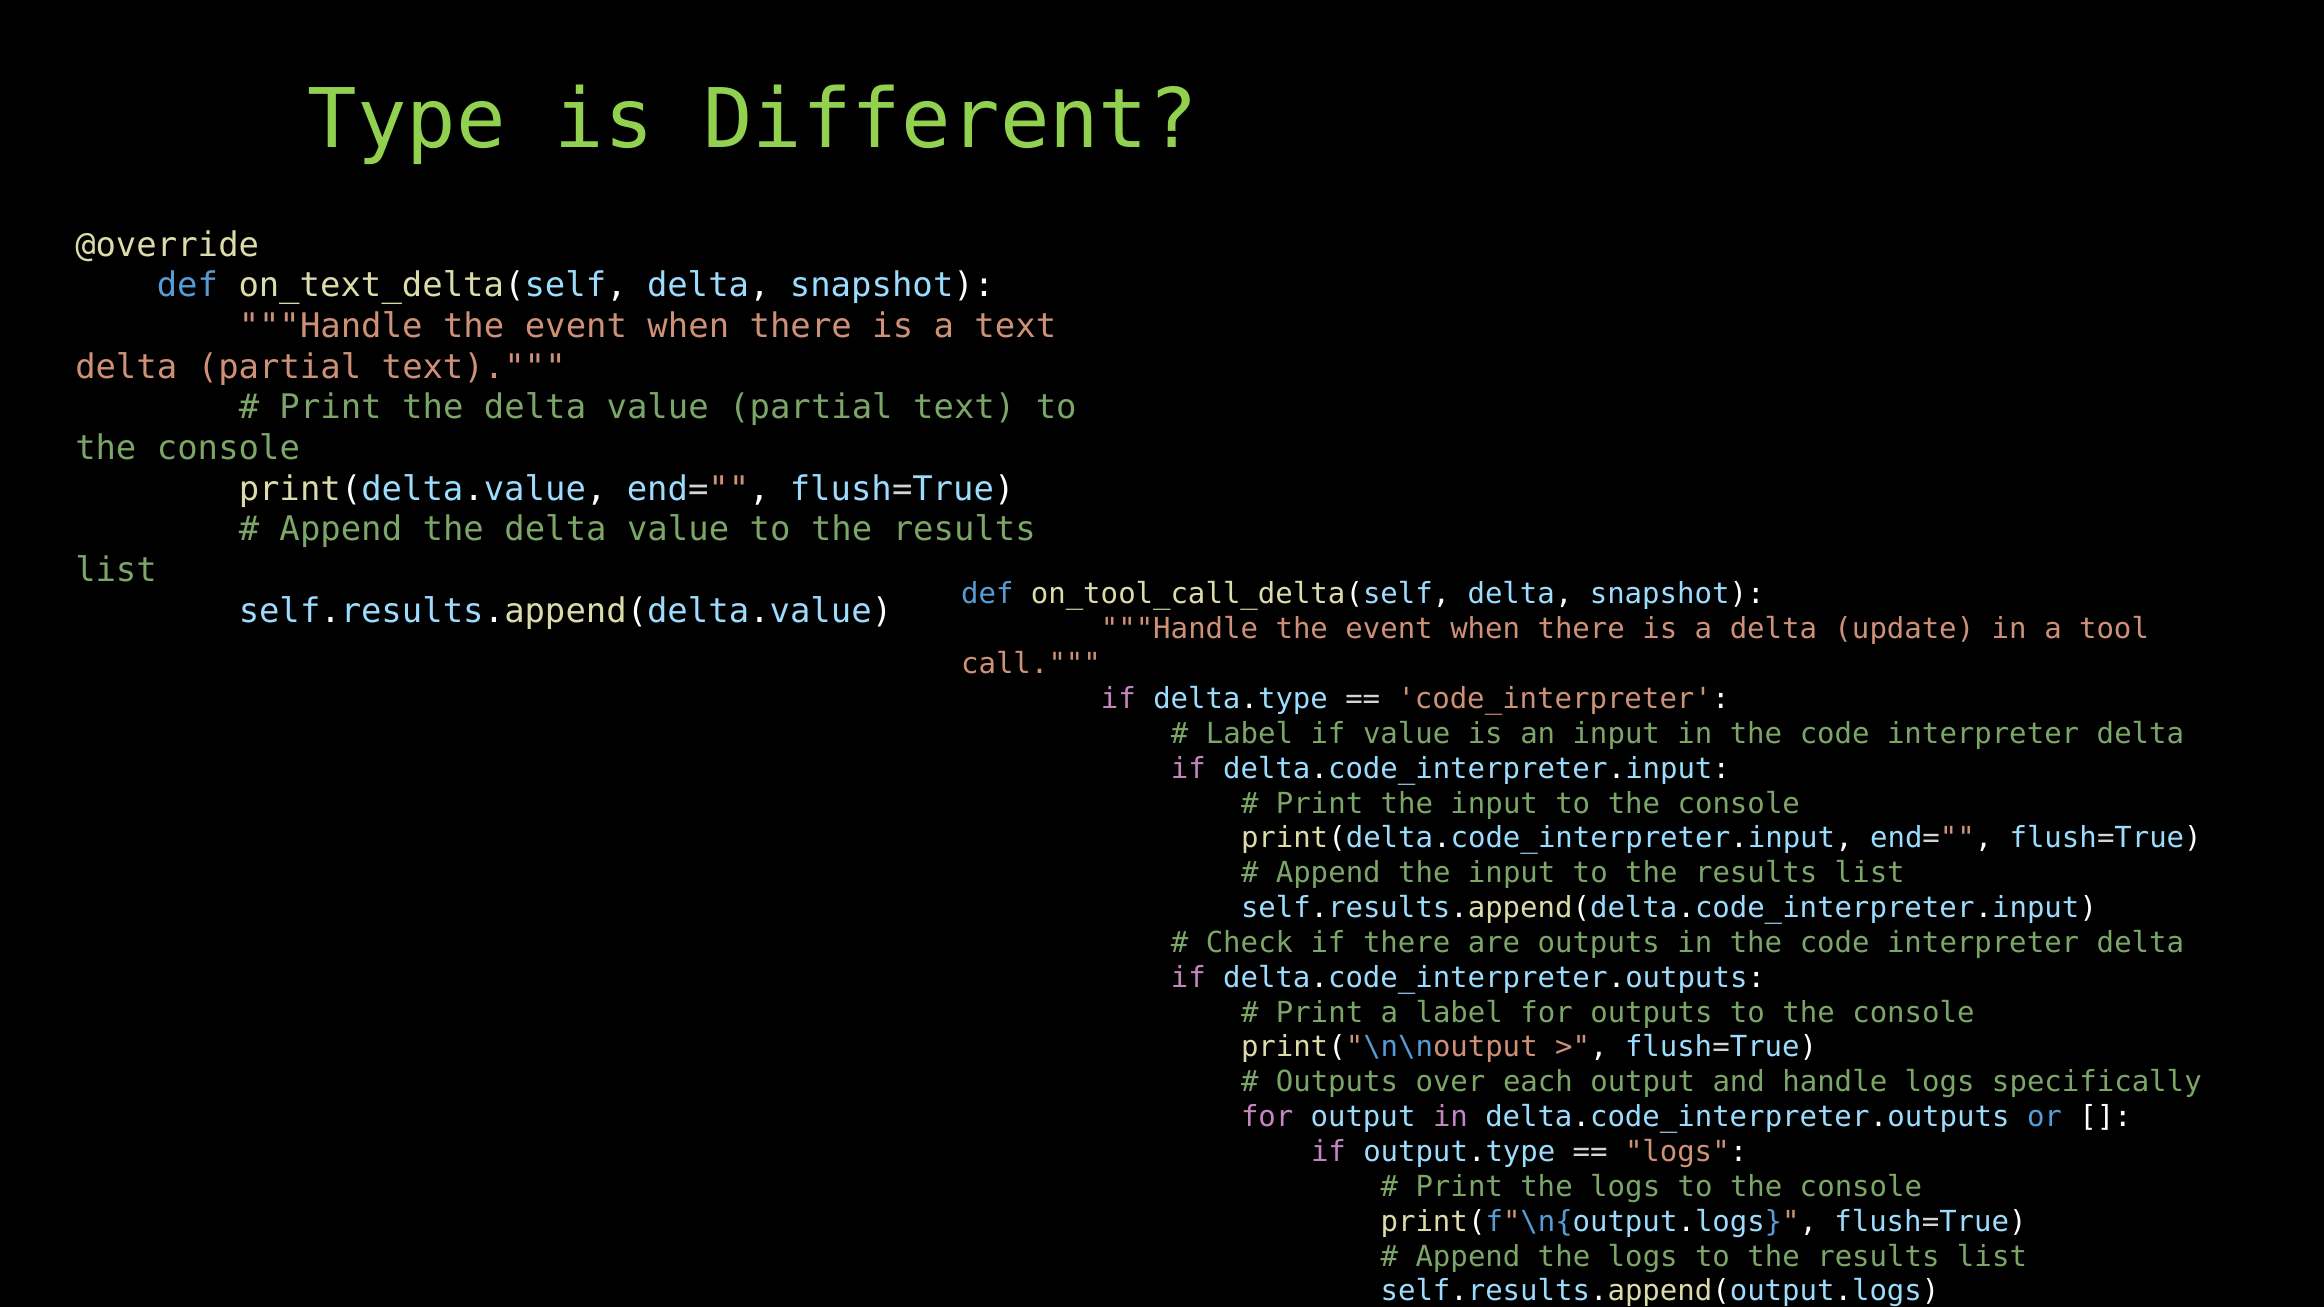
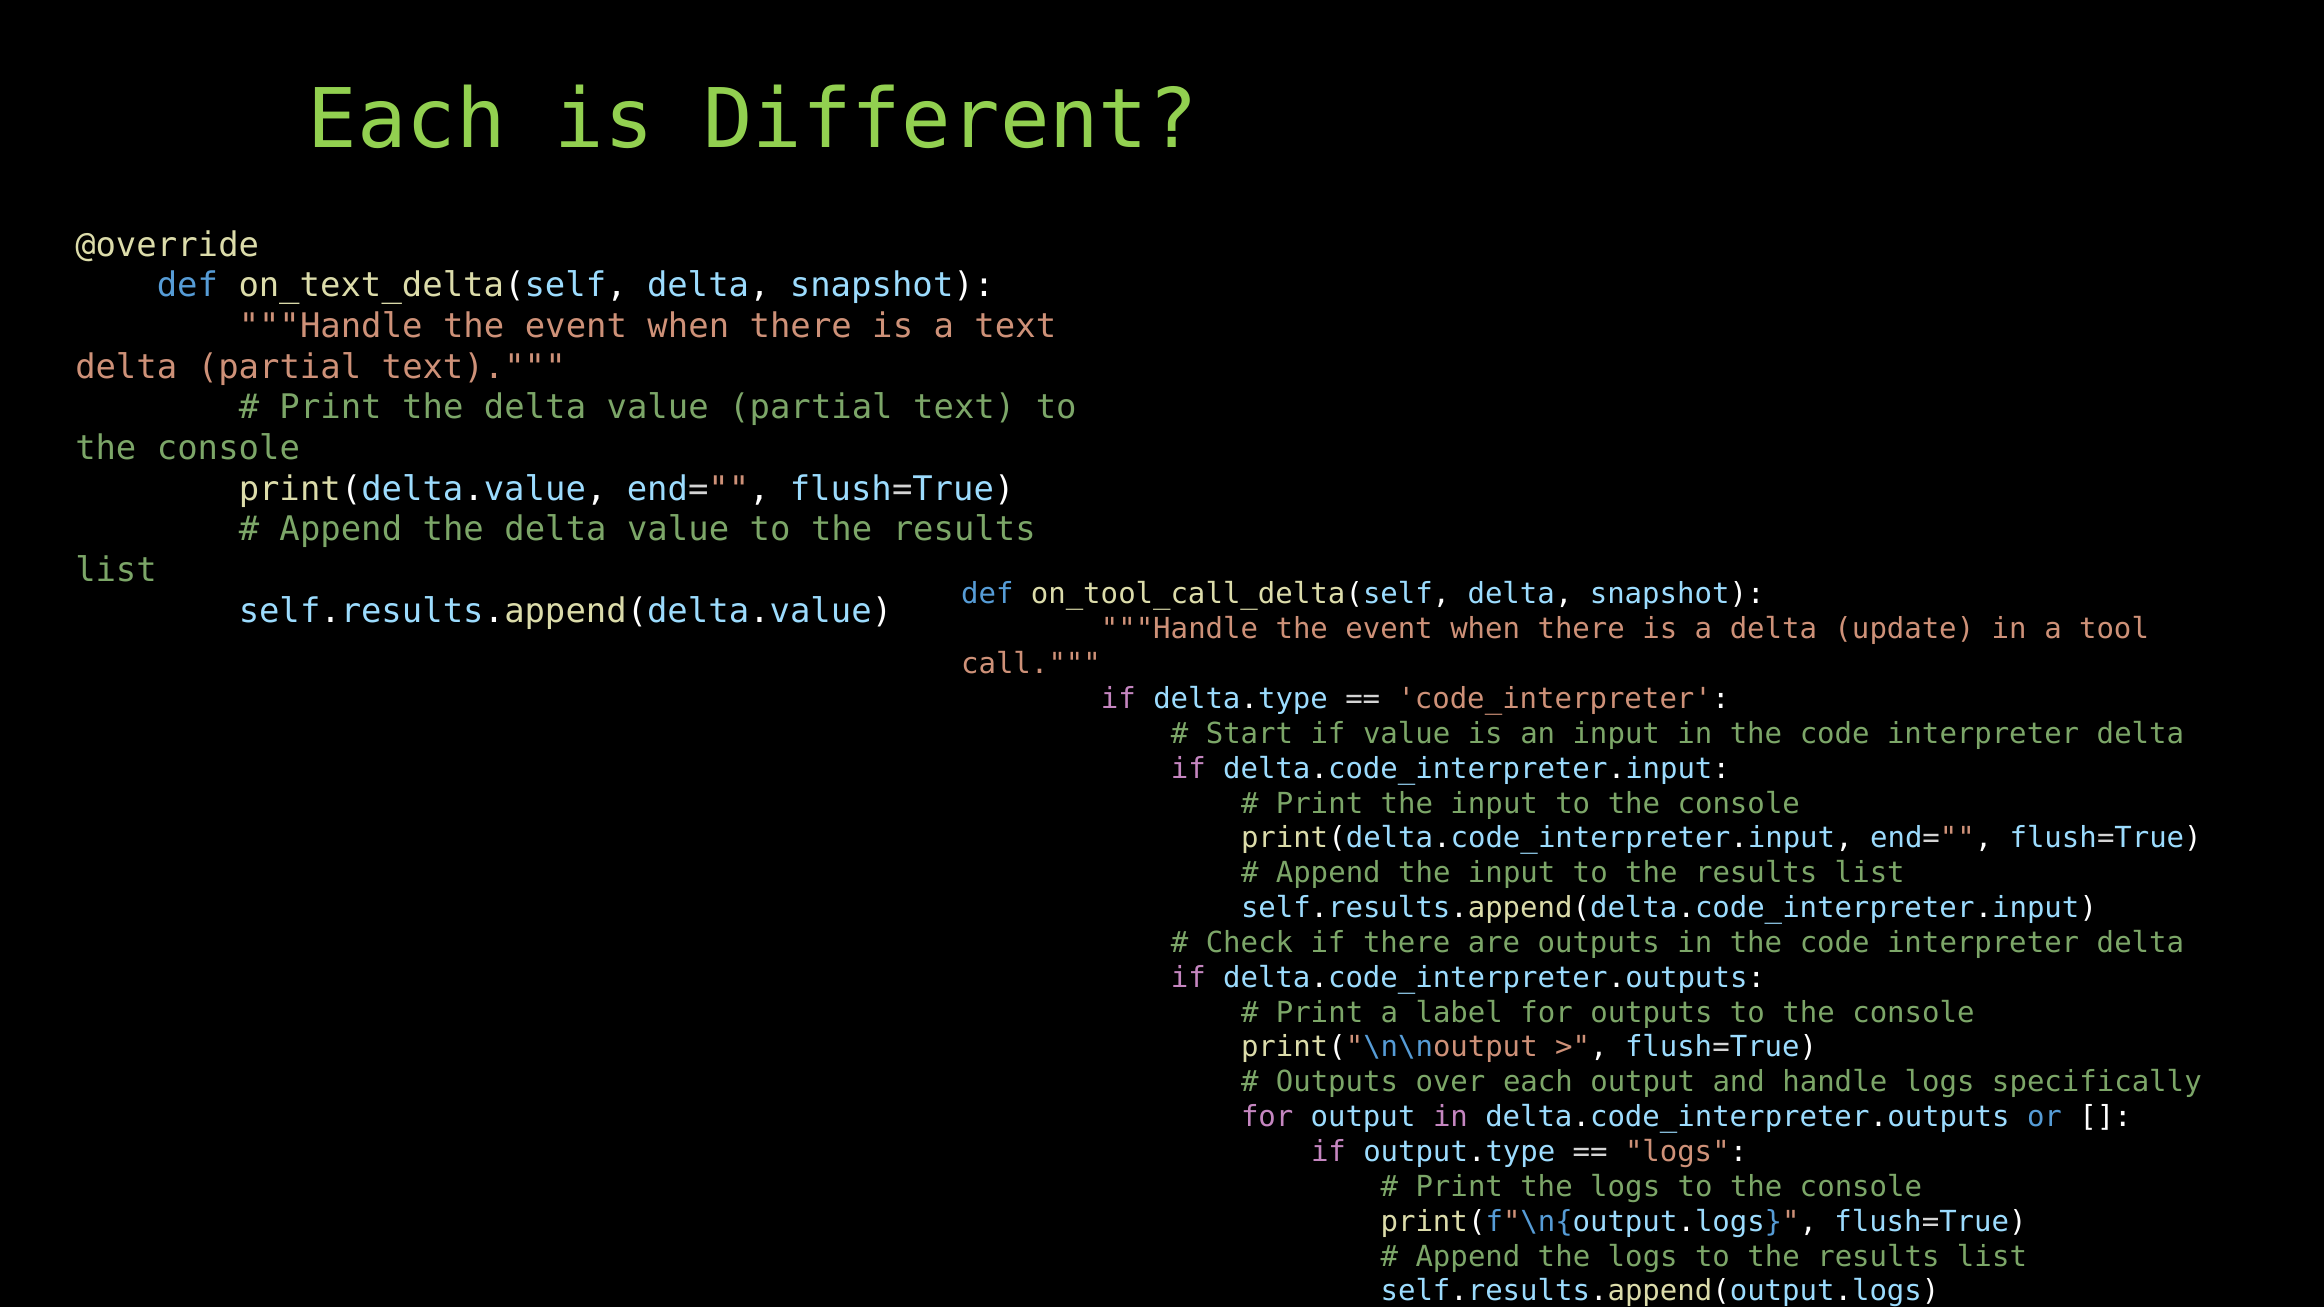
Type: Type -> Each (407, 121)
Label: Label -> Start (1249, 734)
